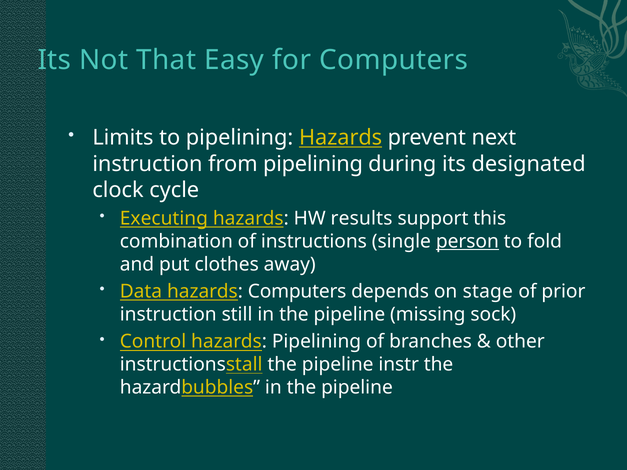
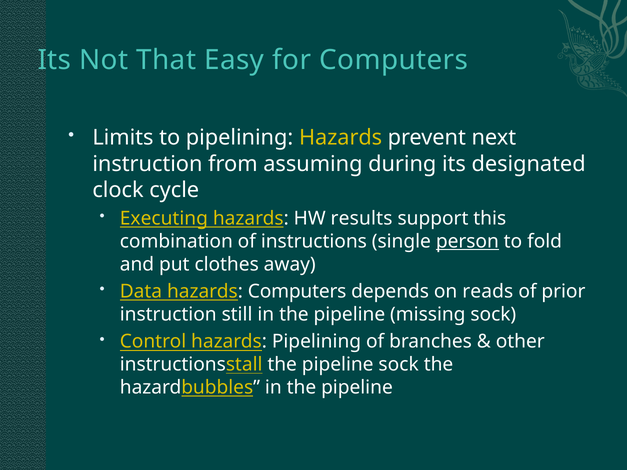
Hazards underline: present -> none (341, 138)
from pipelining: pipelining -> assuming (313, 164)
stage: stage -> reads (488, 292)
pipeline instr: instr -> sock (399, 365)
